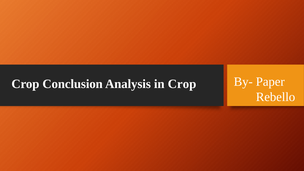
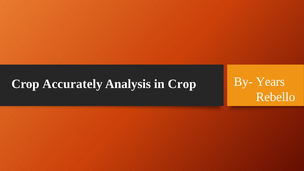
Conclusion: Conclusion -> Accurately (73, 84)
Paper: Paper -> Years (270, 82)
